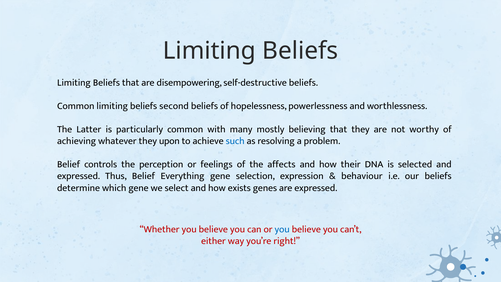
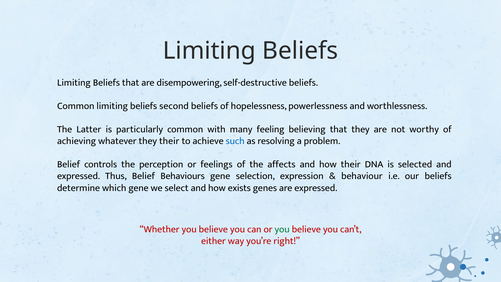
mostly: mostly -> feeling (271, 129)
they upon: upon -> their (169, 141)
Everything: Everything -> Behaviours (183, 176)
you colour: blue -> green (282, 229)
